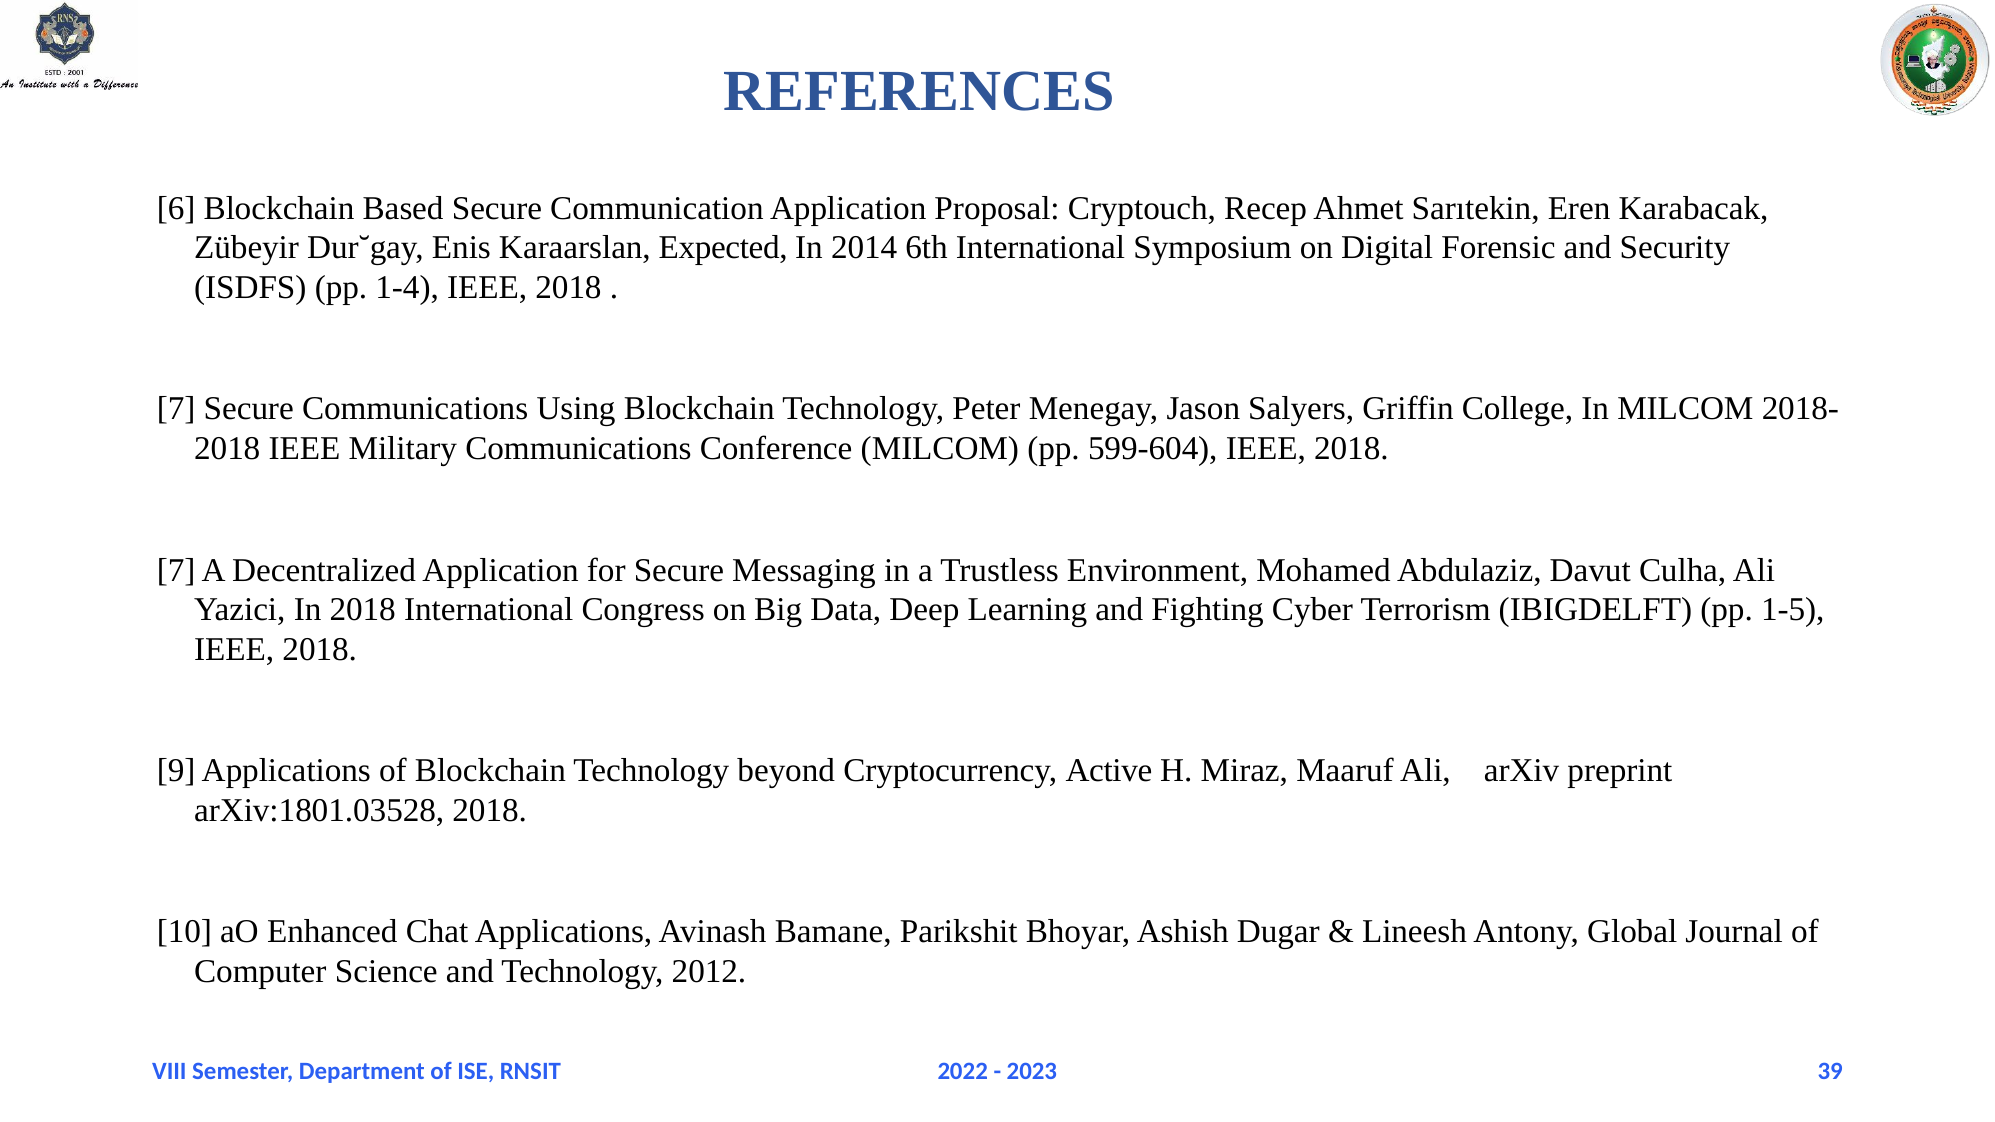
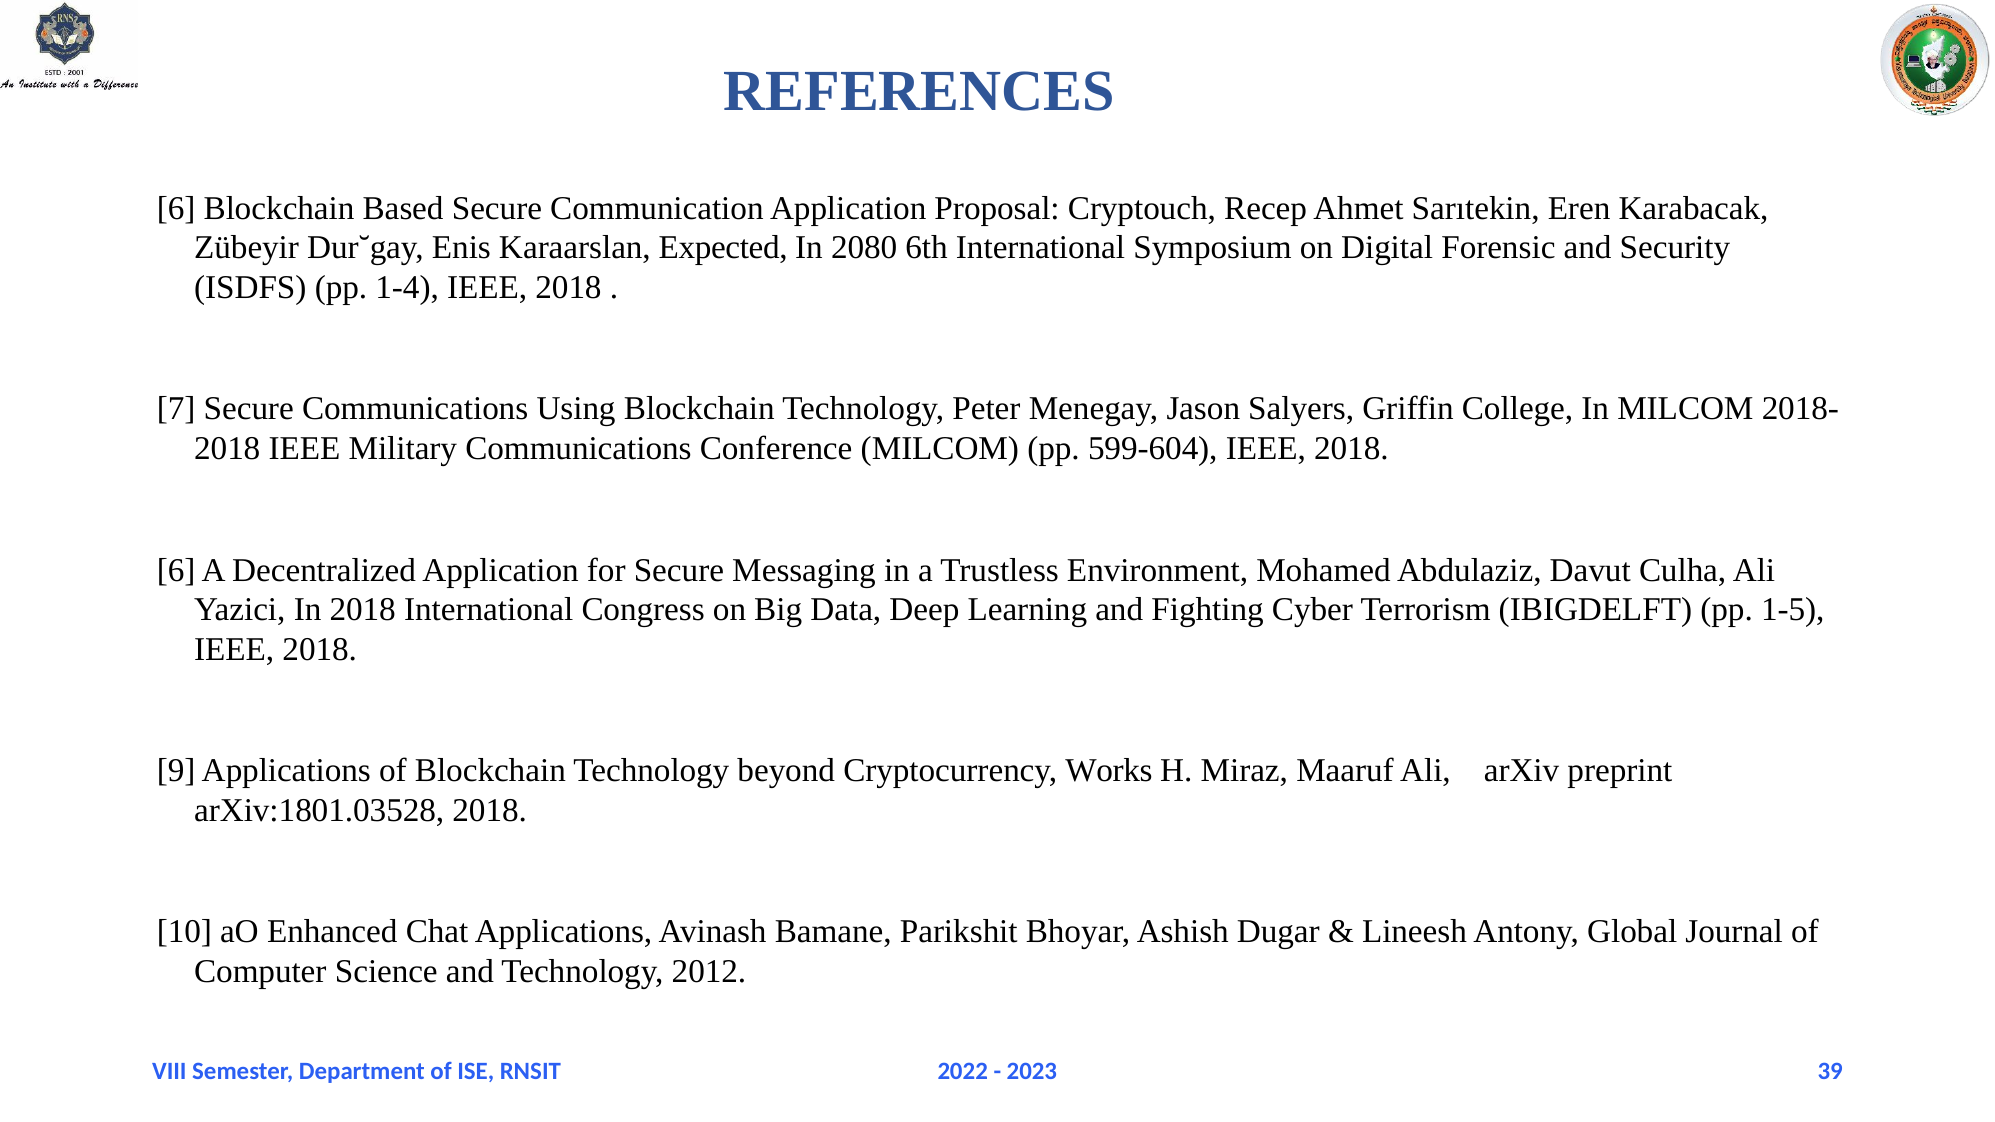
2014: 2014 -> 2080 (864, 248)
7: 7 -> 6 (176, 570)
Active: Active -> Works (1109, 771)
